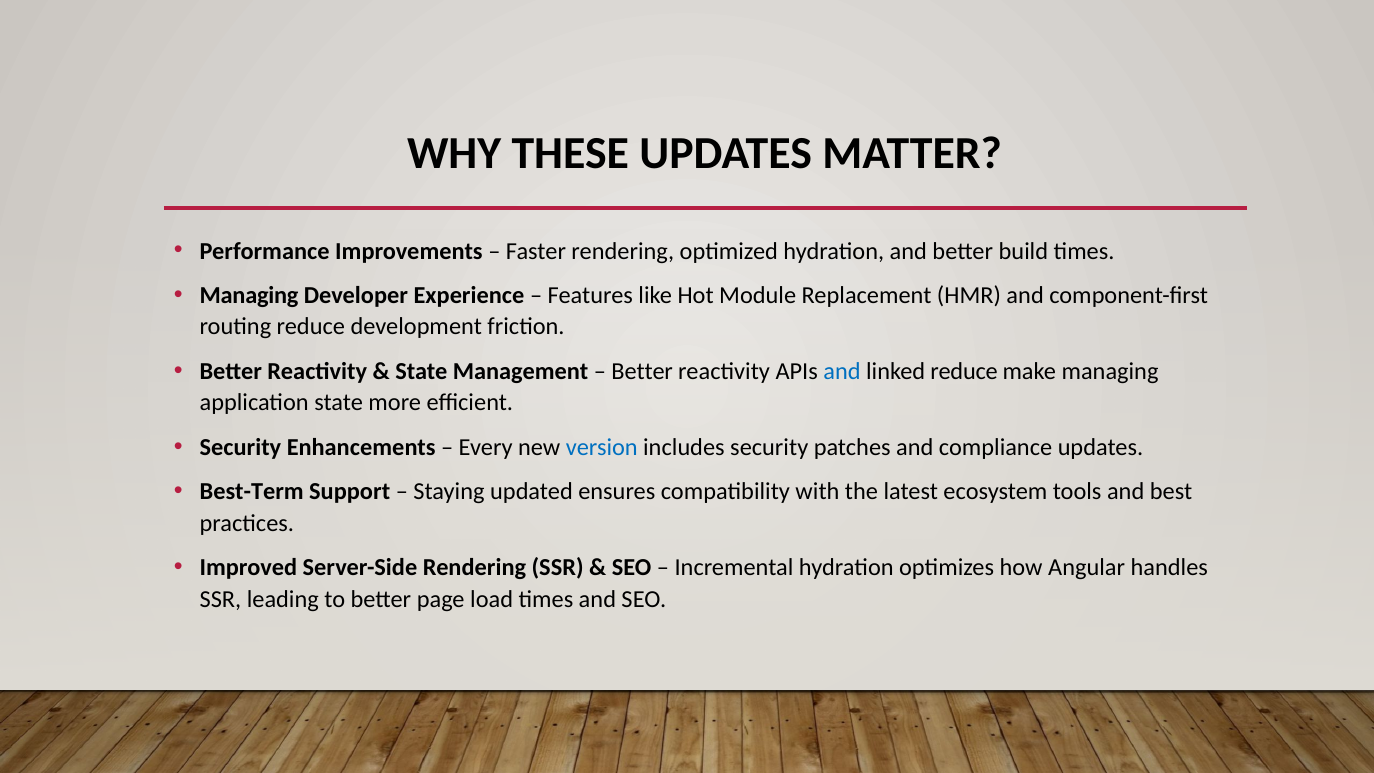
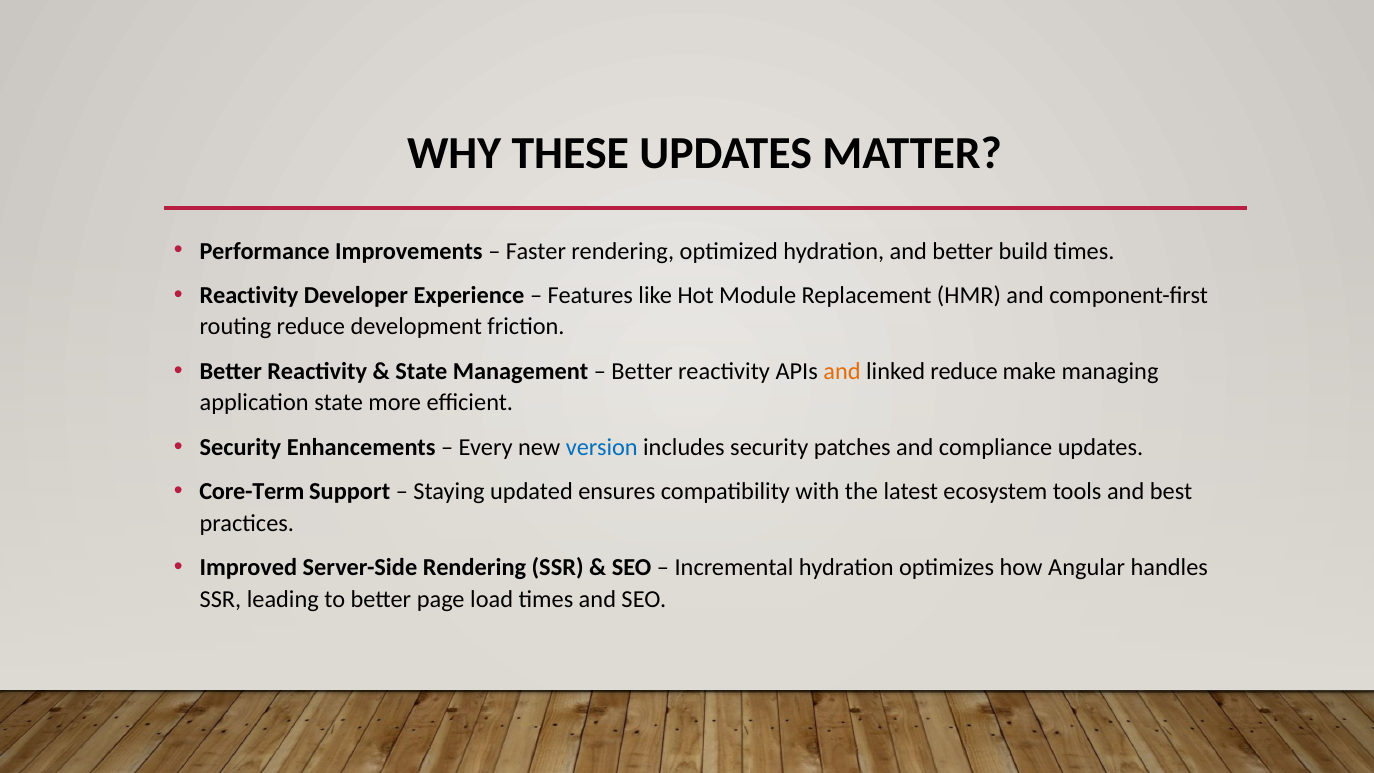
Managing: Managing -> Reactivity (249, 295)
and colour: blue -> orange (842, 371)
Best-Term: Best-Term -> Core-Term (252, 492)
